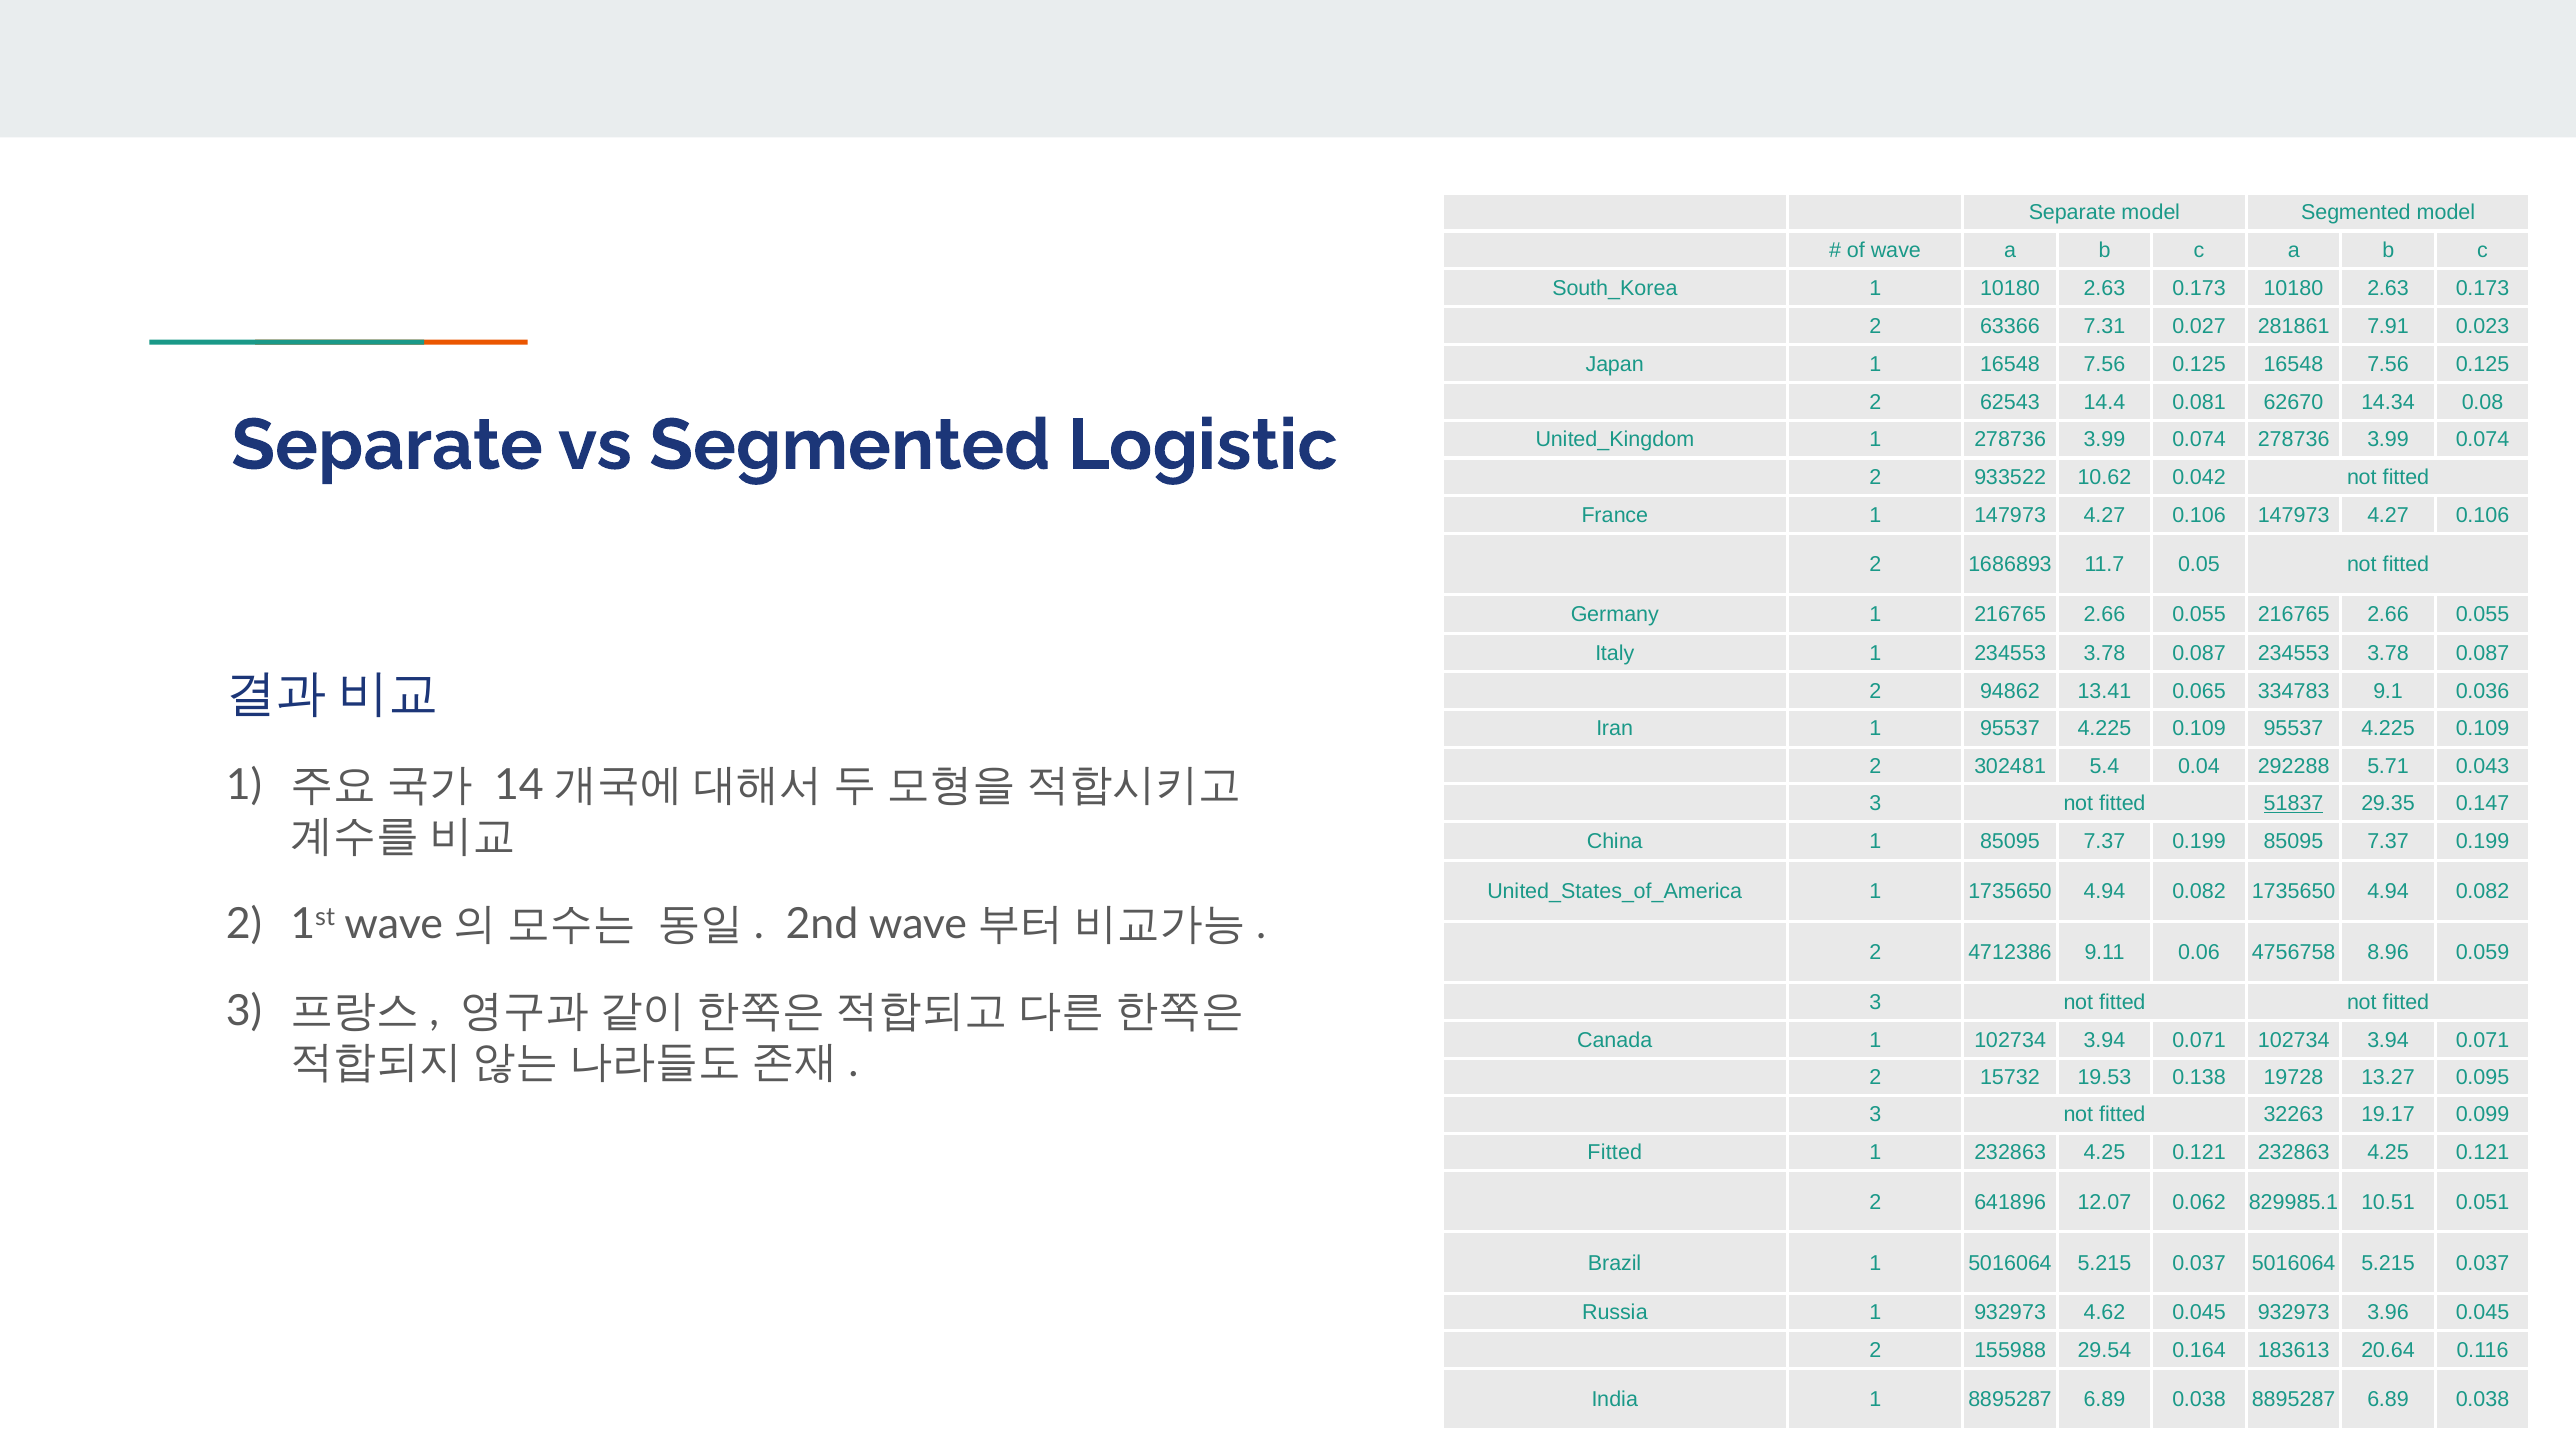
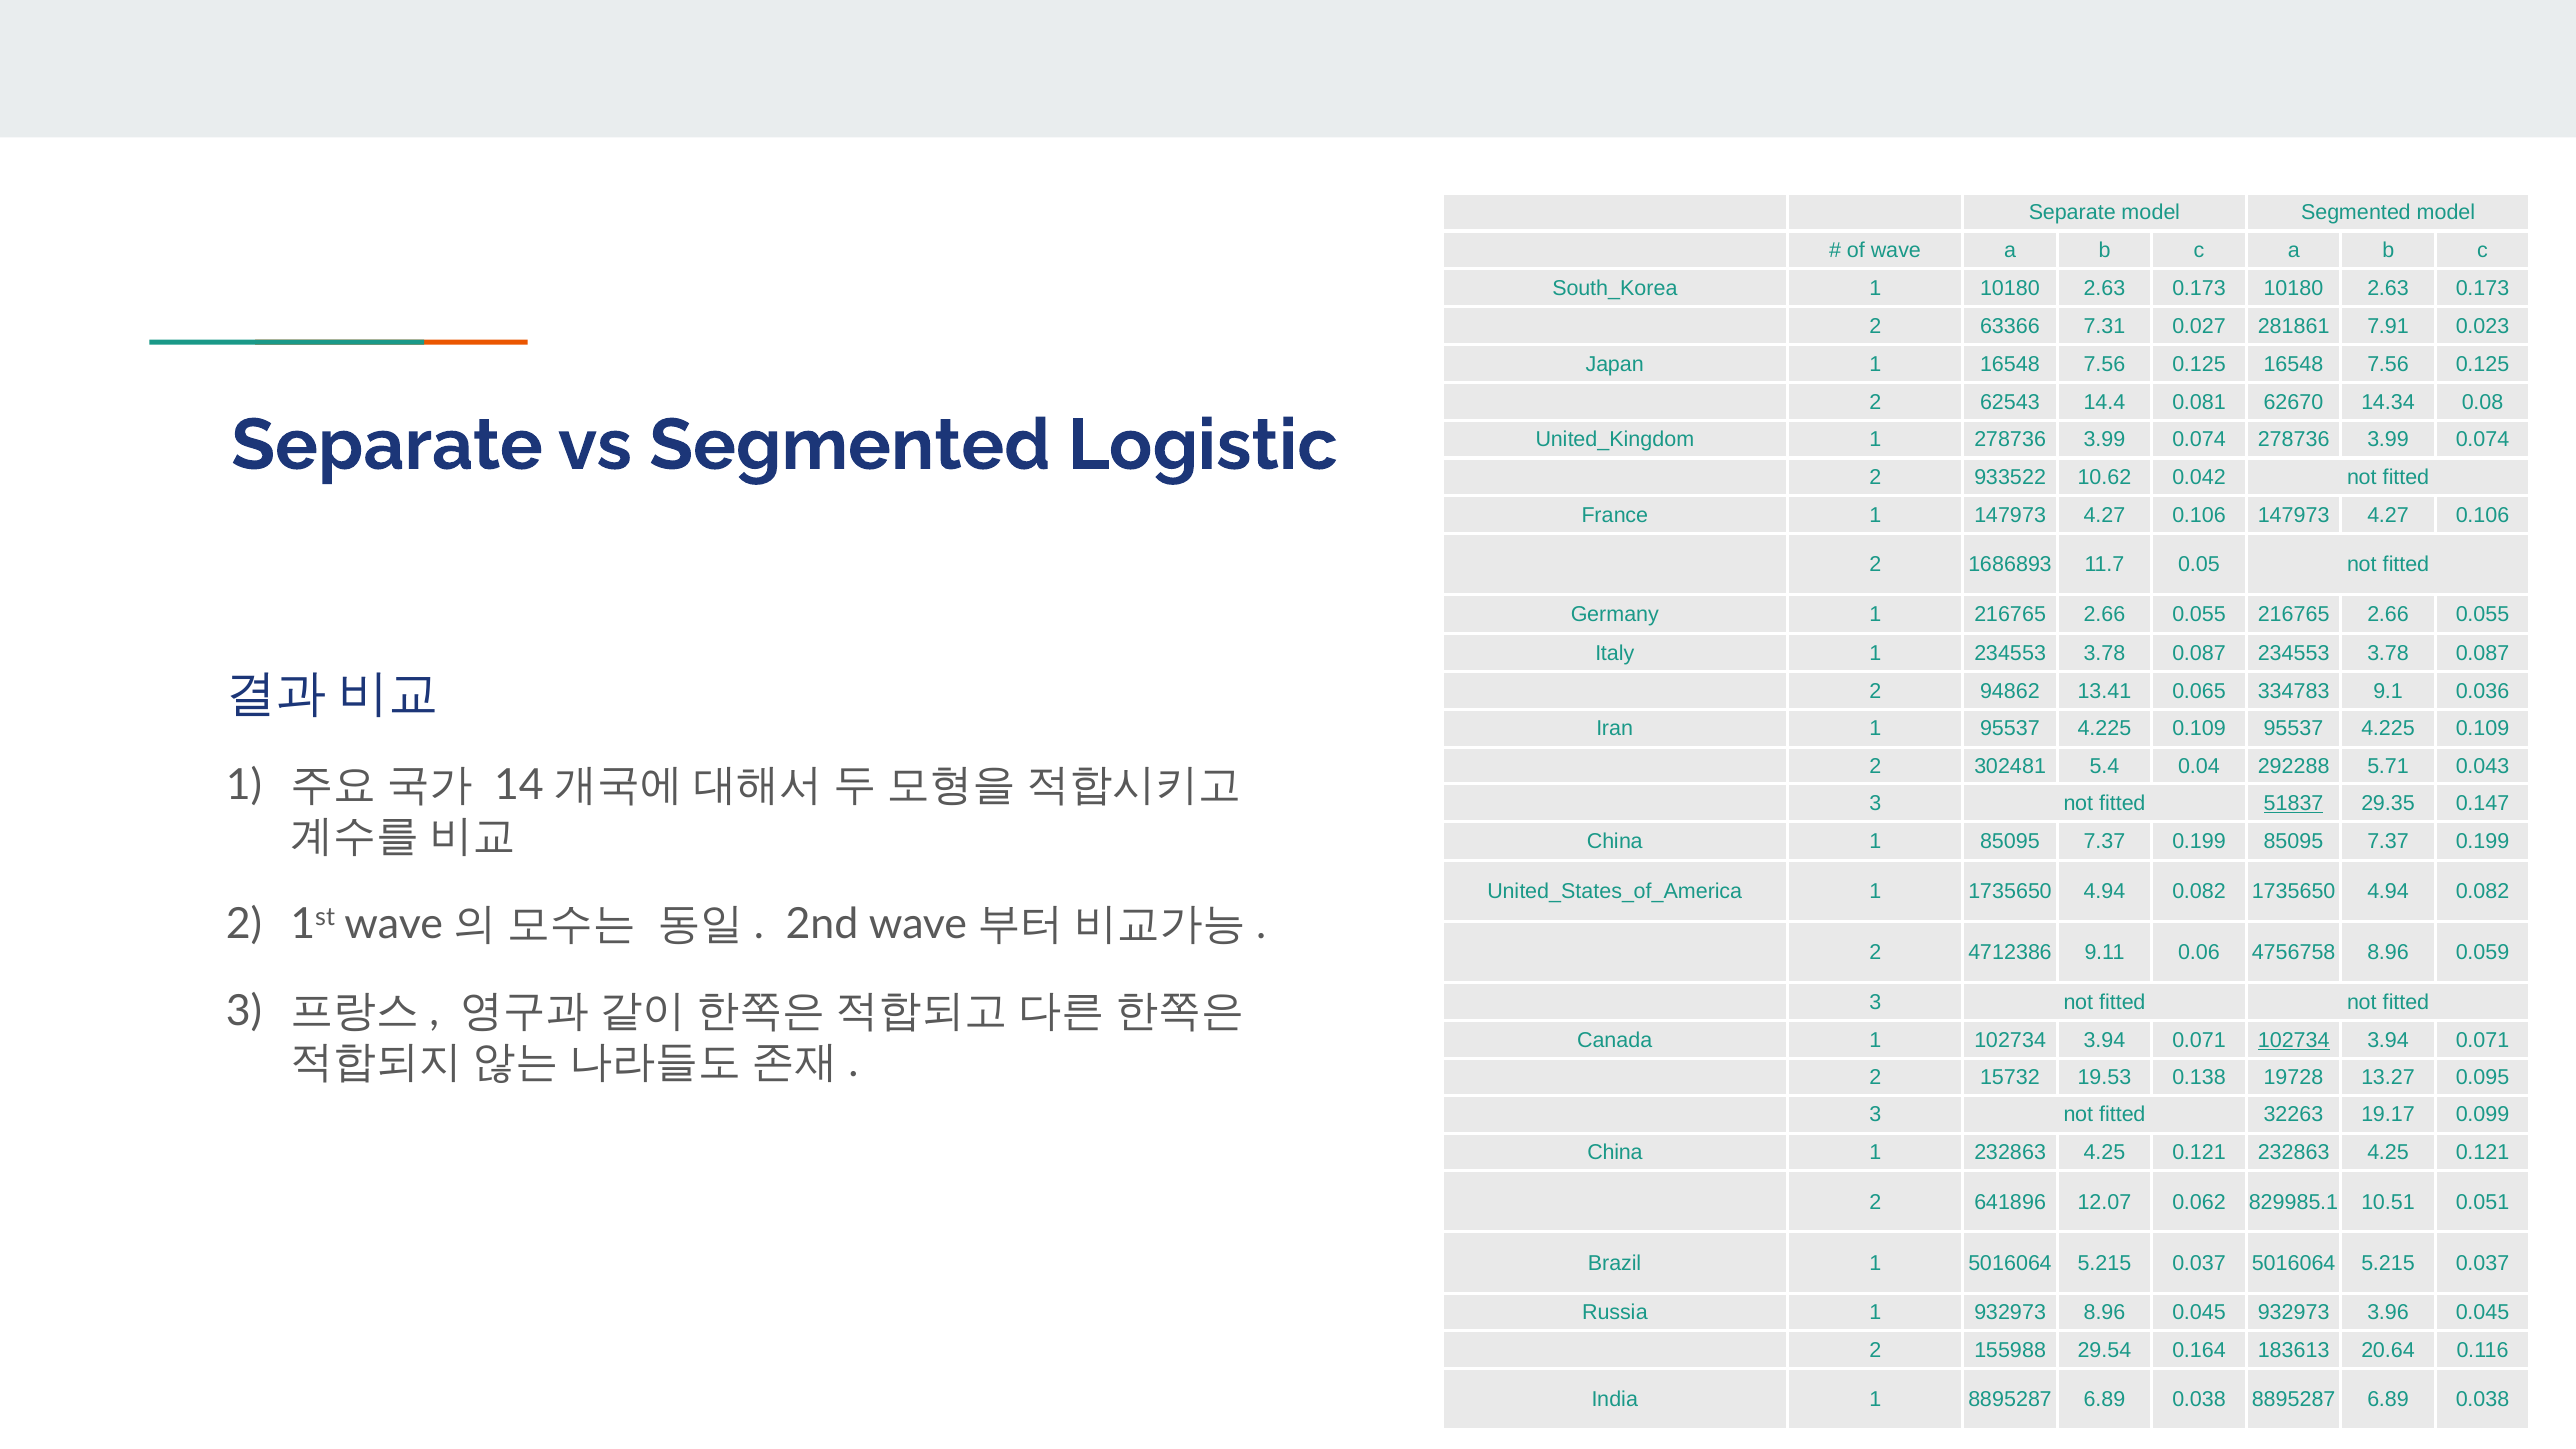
102734 underline: none -> present (2294, 1040)
Fitted: Fitted -> China (1615, 1153)
932973 4.62: 4.62 -> 8.96 (2105, 1313)
